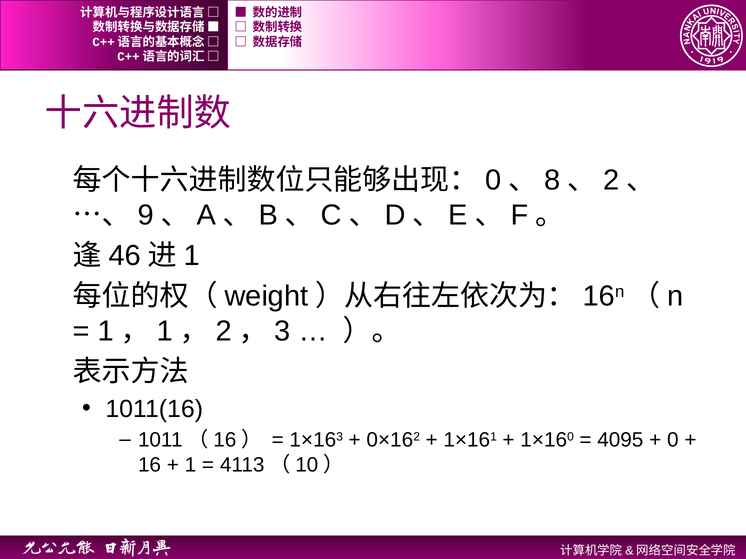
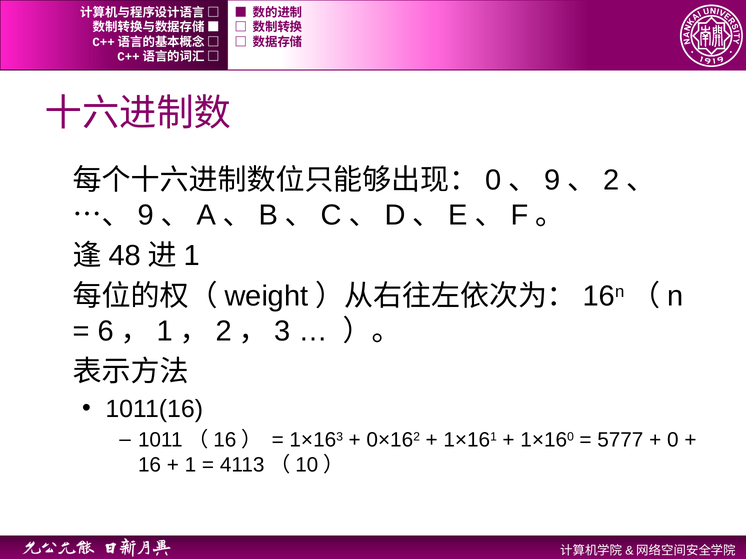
8: 8 -> 9 (552, 181)
46: 46 -> 48 (125, 256)
1: 1 -> 6 (106, 331)
4095: 4095 -> 5777 (620, 440)
